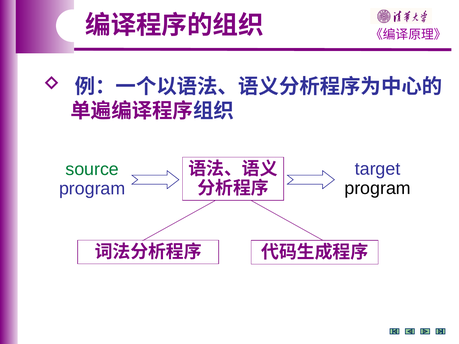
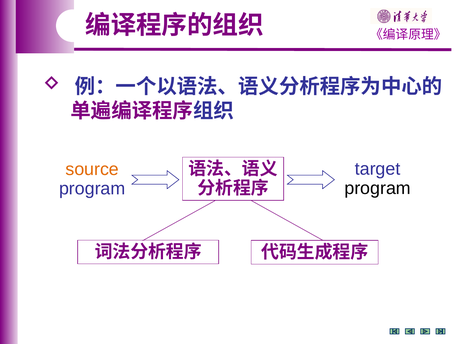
source colour: green -> orange (92, 169)
